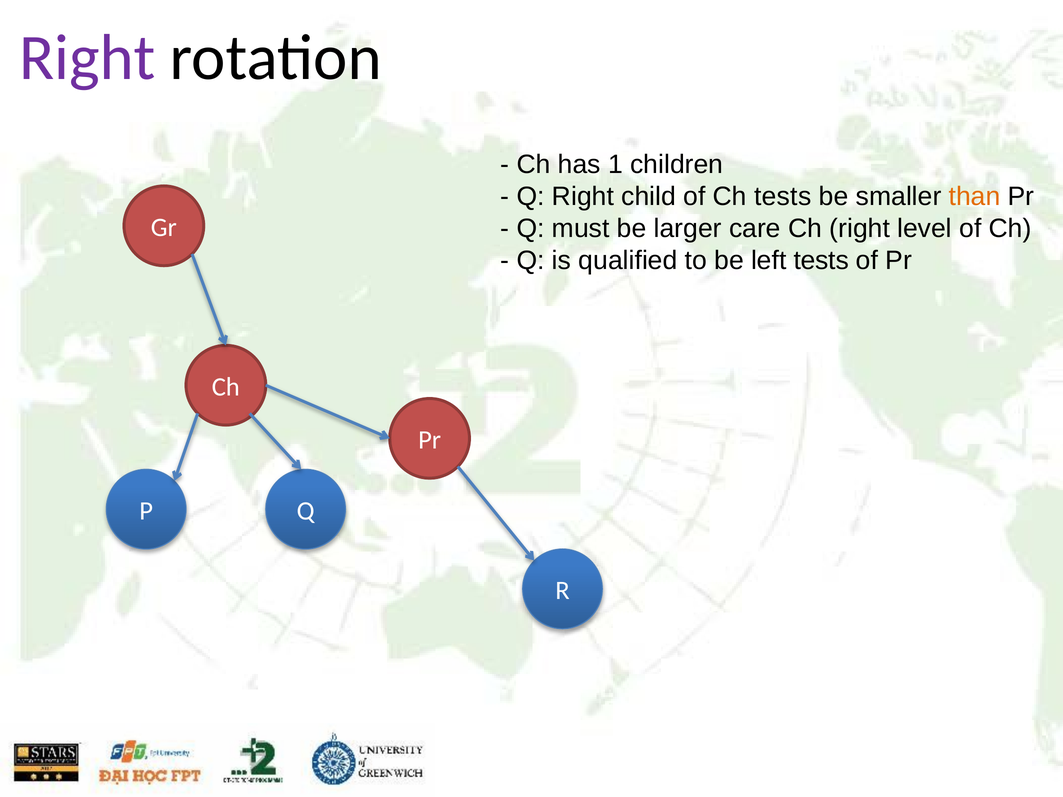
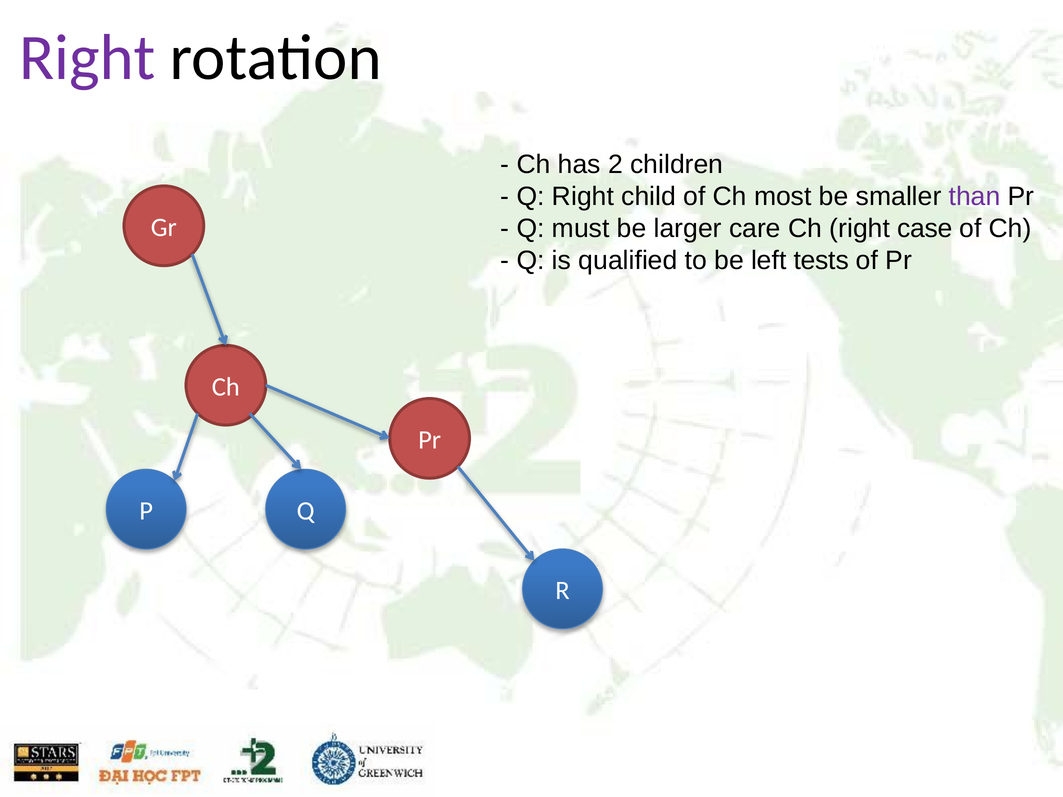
1: 1 -> 2 (615, 165)
Ch tests: tests -> most (783, 197)
than colour: orange -> purple (975, 197)
level: level -> case (925, 229)
